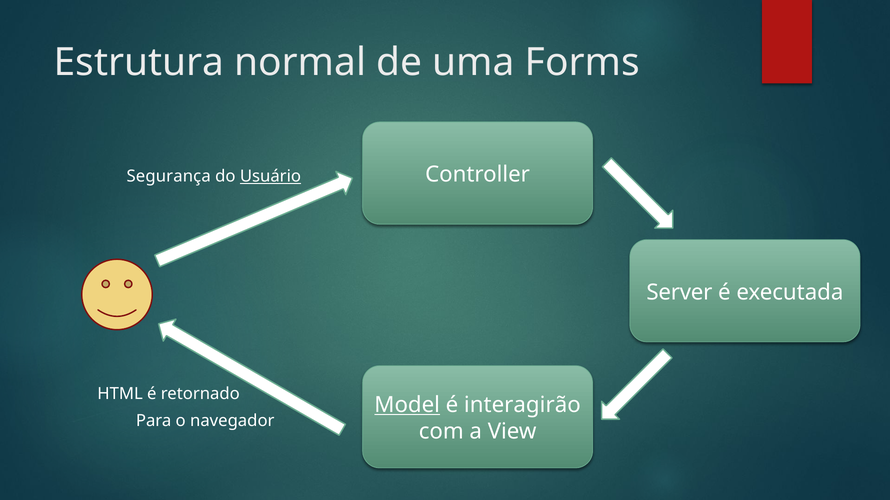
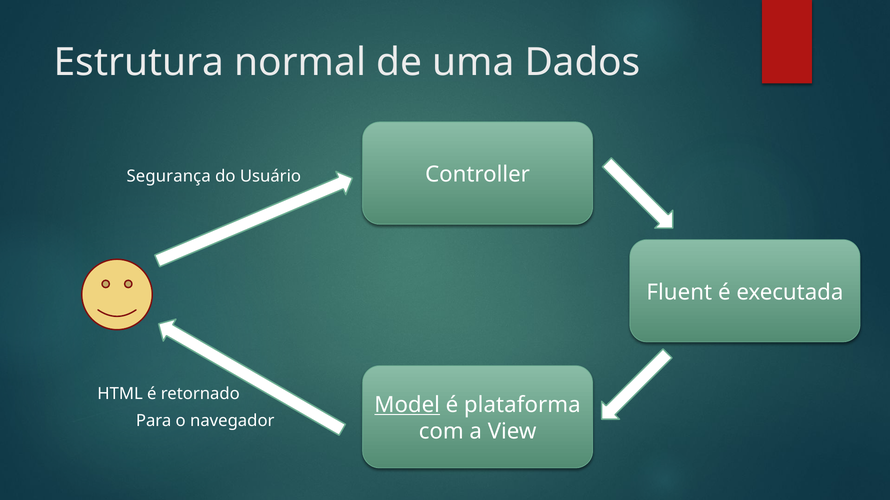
Forms: Forms -> Dados (583, 62)
Usuário underline: present -> none (270, 176)
Server: Server -> Fluent (679, 293)
interagirão: interagirão -> plataforma (522, 405)
